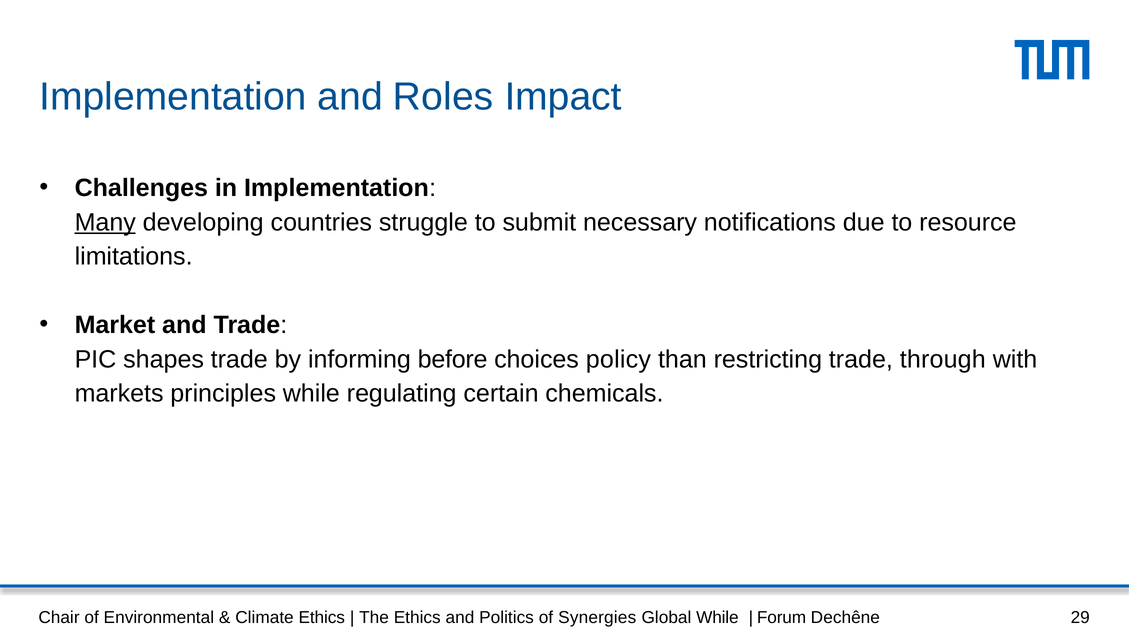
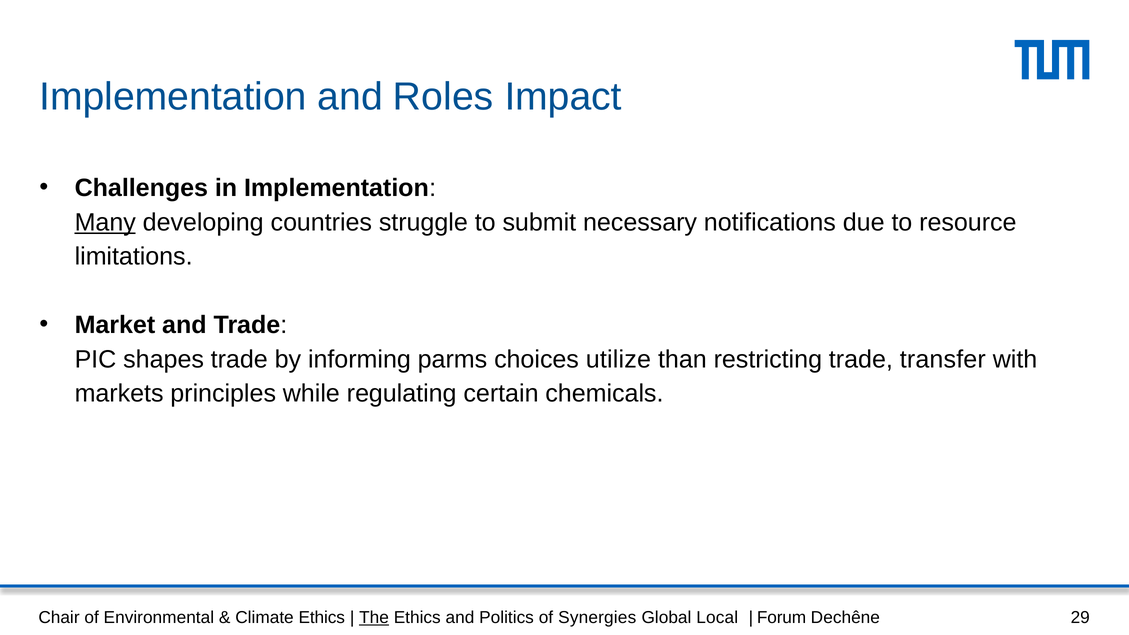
before: before -> parms (452, 359)
policy: policy -> utilize (618, 359)
through: through -> transfer (943, 359)
The underline: none -> present (374, 618)
Global While: While -> Local (717, 618)
